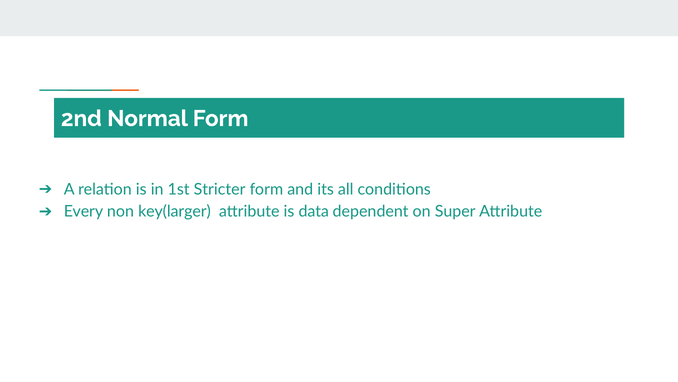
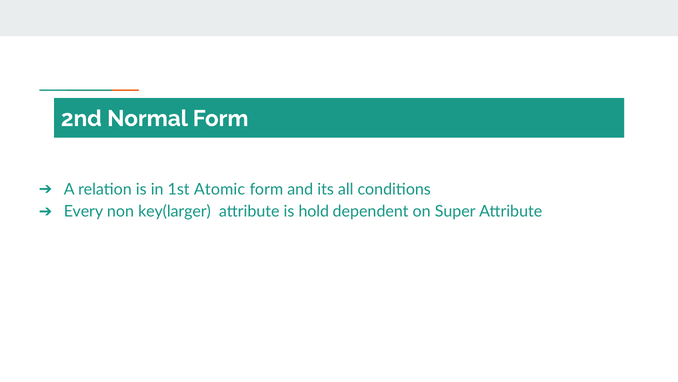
Stricter: Stricter -> Atomic (220, 189)
data: data -> hold (314, 211)
